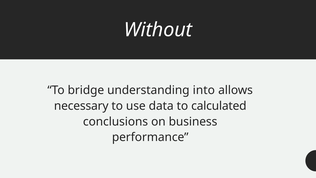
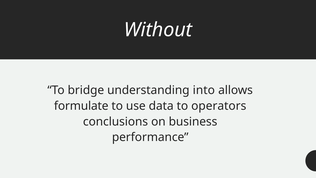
necessary: necessary -> formulate (81, 106)
calculated: calculated -> operators (219, 106)
